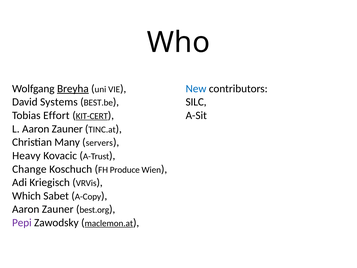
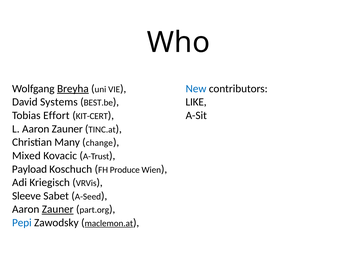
SILC: SILC -> LIKE (196, 102)
KIT-CERT underline: present -> none (92, 116)
servers: servers -> change (99, 143)
Heavy: Heavy -> Mixed (26, 156)
Change: Change -> Payload (29, 169)
Which: Which -> Sleeve (26, 196)
A-Copy: A-Copy -> A-Seed (88, 196)
Zauner underline: none -> present (58, 209)
best.org: best.org -> part.org (94, 210)
Pepi colour: purple -> blue (22, 222)
